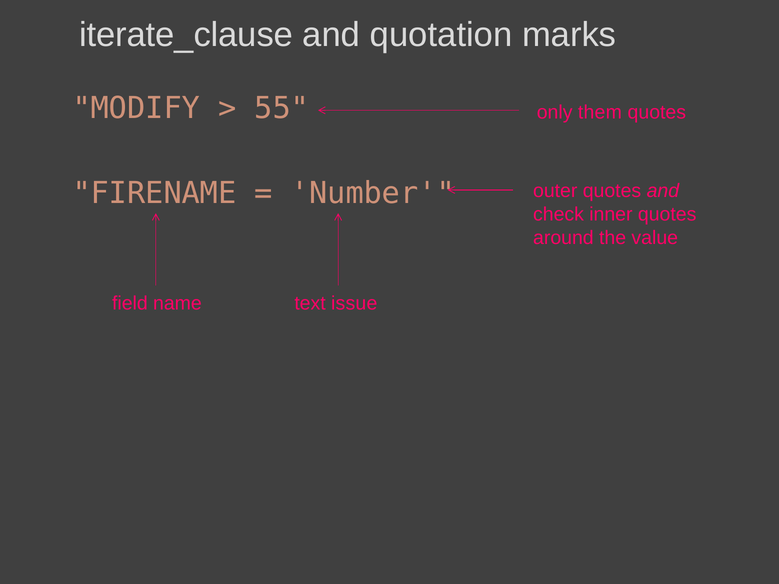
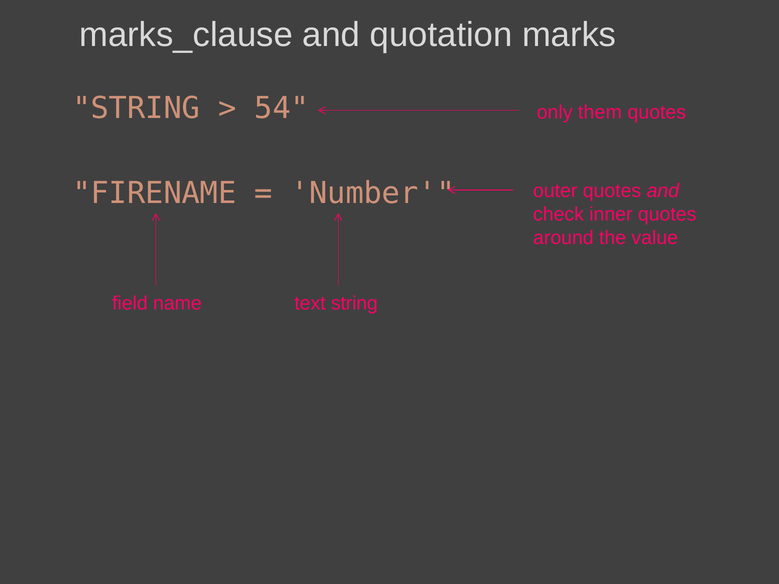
iterate_clause: iterate_clause -> marks_clause (186, 35)
MODIFY: MODIFY -> STRING (136, 109)
55: 55 -> 54 (282, 109)
text issue: issue -> string (354, 303)
